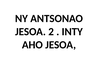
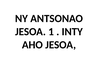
2: 2 -> 1 (51, 31)
